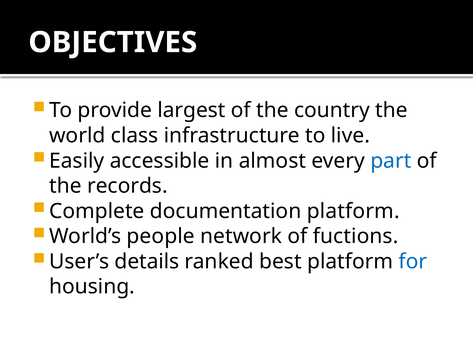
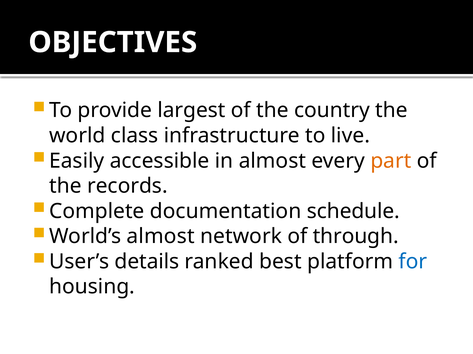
part colour: blue -> orange (391, 161)
documentation platform: platform -> schedule (353, 212)
World’s people: people -> almost (161, 237)
fuctions: fuctions -> through (356, 237)
